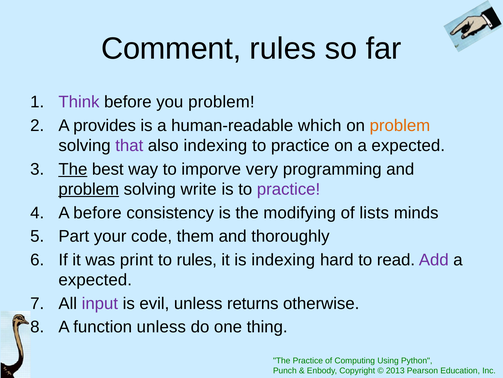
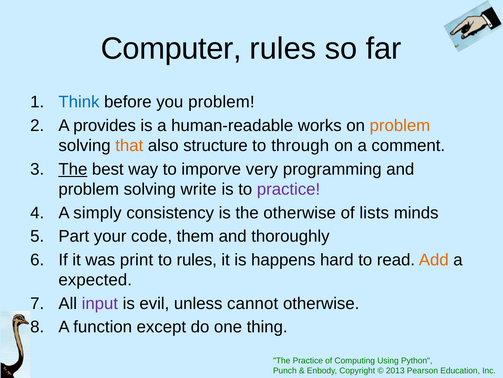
Comment: Comment -> Computer (171, 49)
Think colour: purple -> blue (79, 102)
which: which -> works (320, 125)
that colour: purple -> orange (129, 145)
also indexing: indexing -> structure (216, 145)
practice: practice -> through (300, 145)
on a expected: expected -> comment (408, 145)
problem underline: present -> none (89, 189)
A before: before -> simply (97, 212)
the modifying: modifying -> otherwise (300, 212)
is indexing: indexing -> happens (283, 259)
Add colour: purple -> orange (434, 259)
returns: returns -> cannot (253, 303)
function unless: unless -> except (161, 326)
